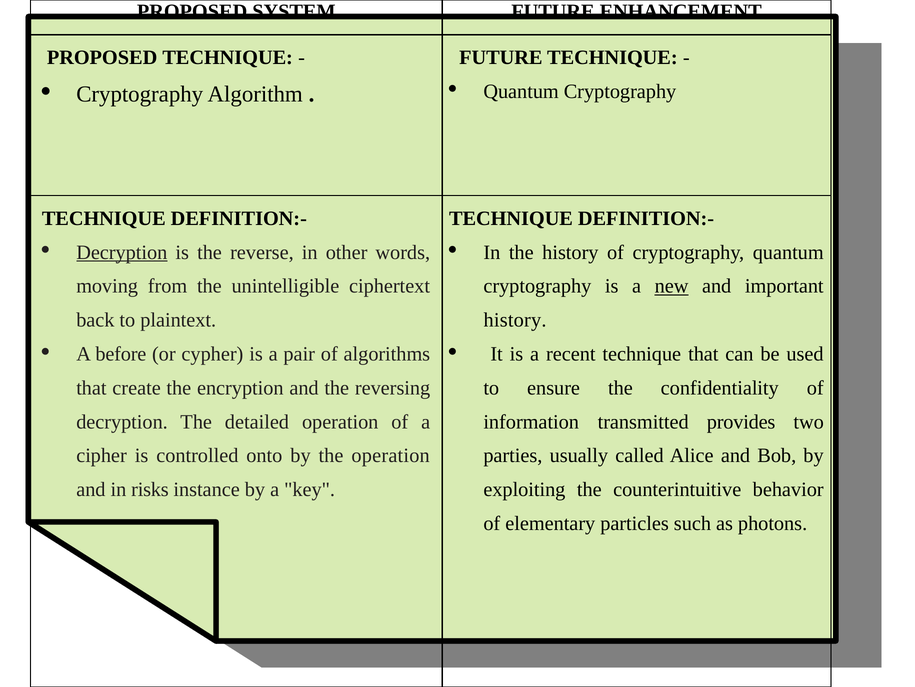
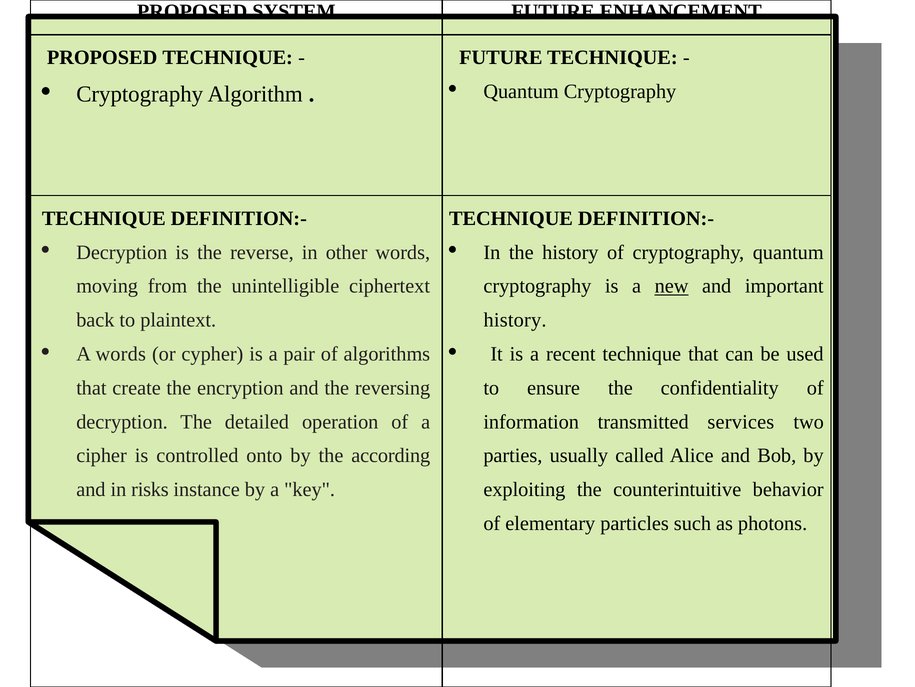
Decryption underline: present -> none (122, 252)
A before: before -> words (121, 354)
provides: provides -> services (741, 421)
the operation: operation -> according (391, 455)
